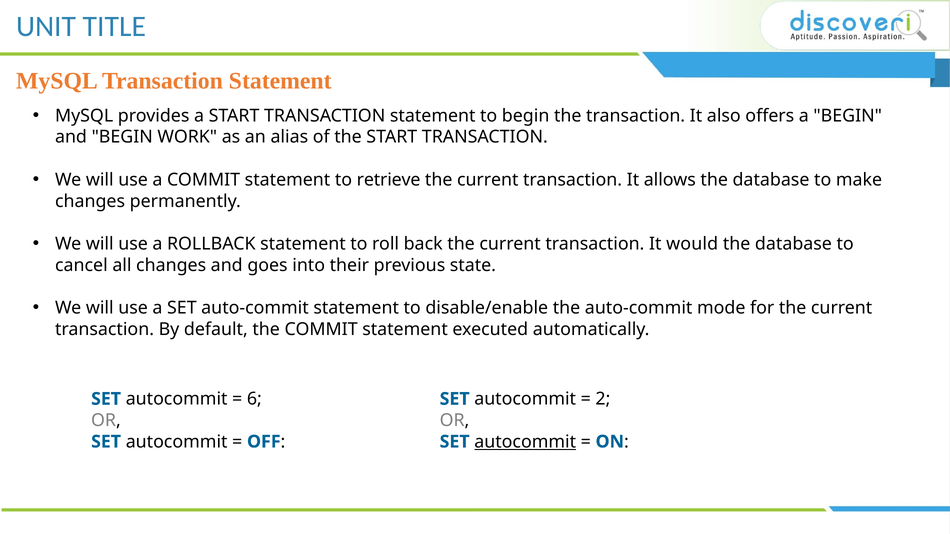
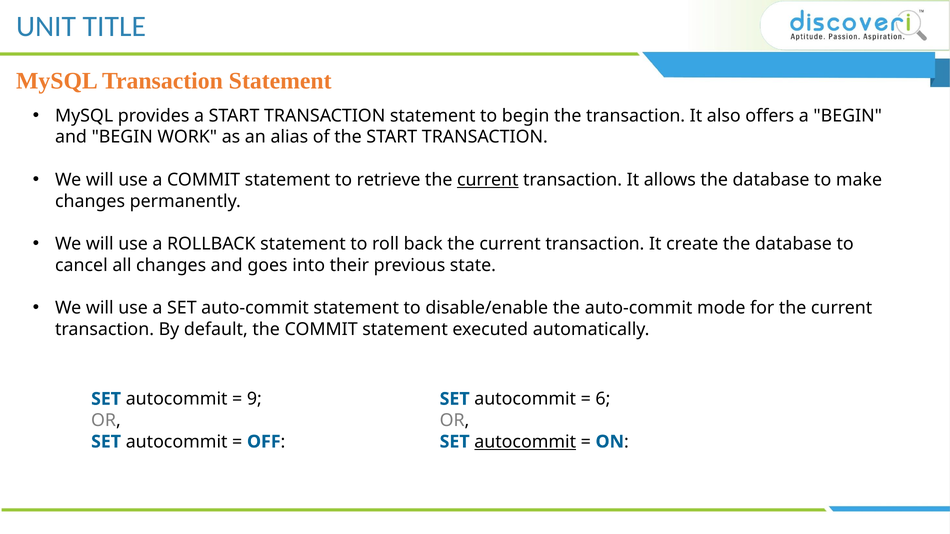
current underline: none -> present (488, 180)
would: would -> create (692, 244)
6: 6 -> 9 (254, 399)
2: 2 -> 6 (603, 399)
